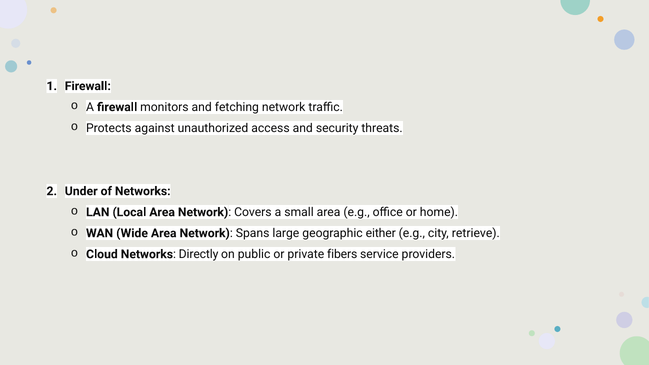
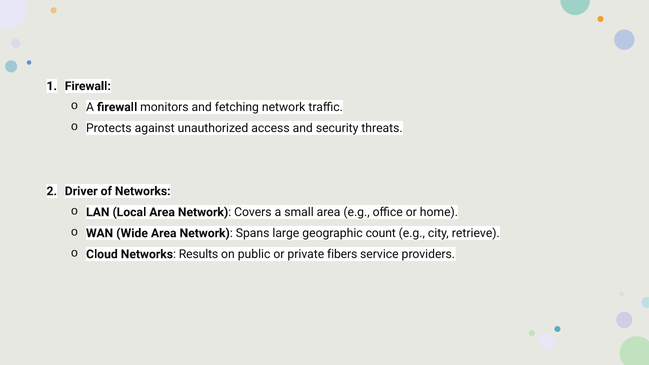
Under: Under -> Driver (81, 191)
either: either -> count (381, 233)
Directly: Directly -> Results (199, 254)
